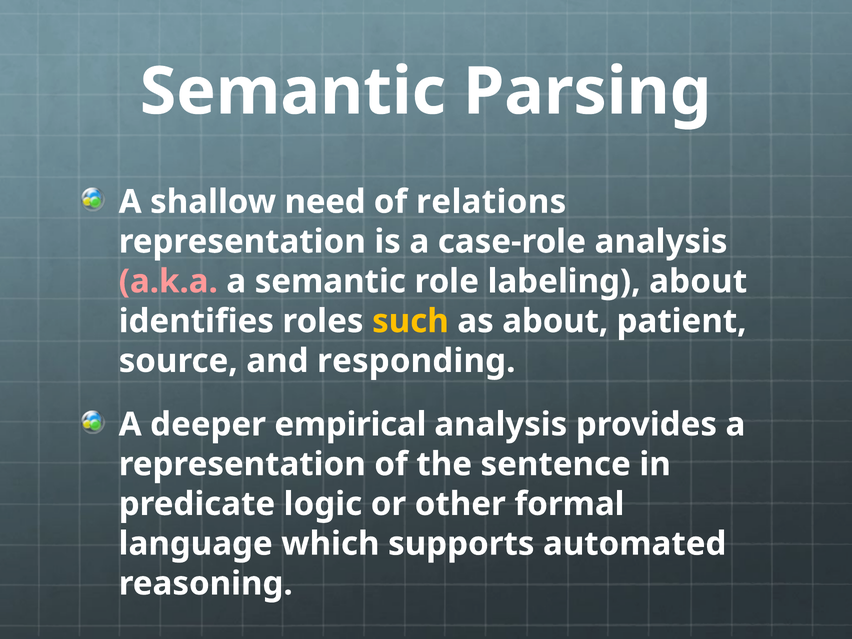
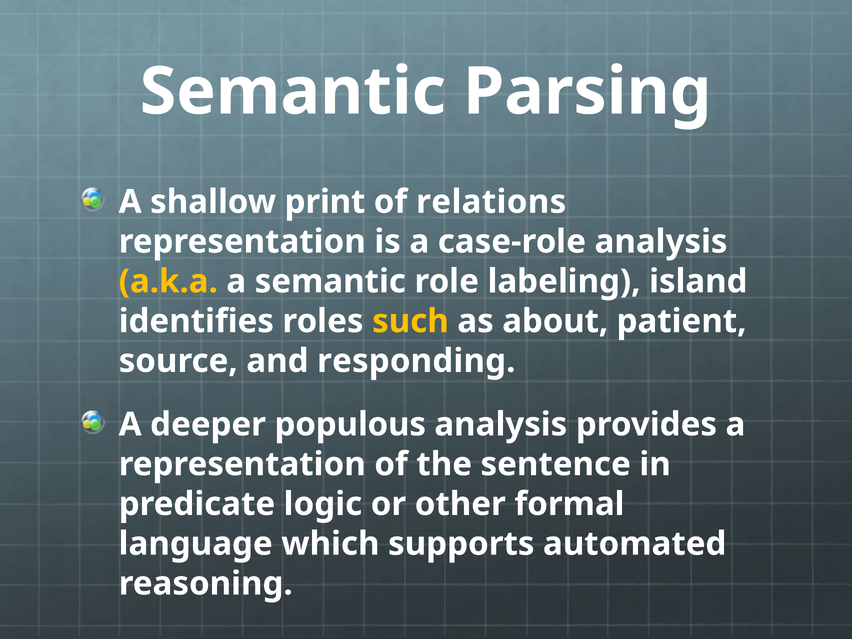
need: need -> print (325, 202)
a.k.a colour: pink -> yellow (168, 281)
labeling about: about -> island (698, 281)
empirical: empirical -> populous (350, 424)
